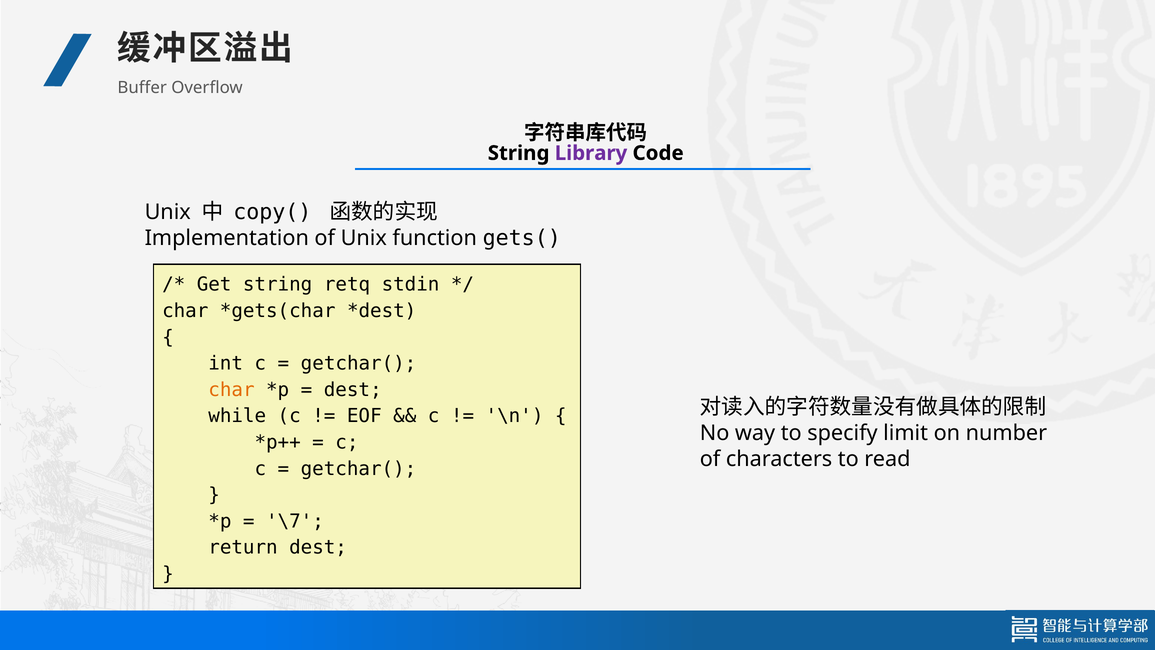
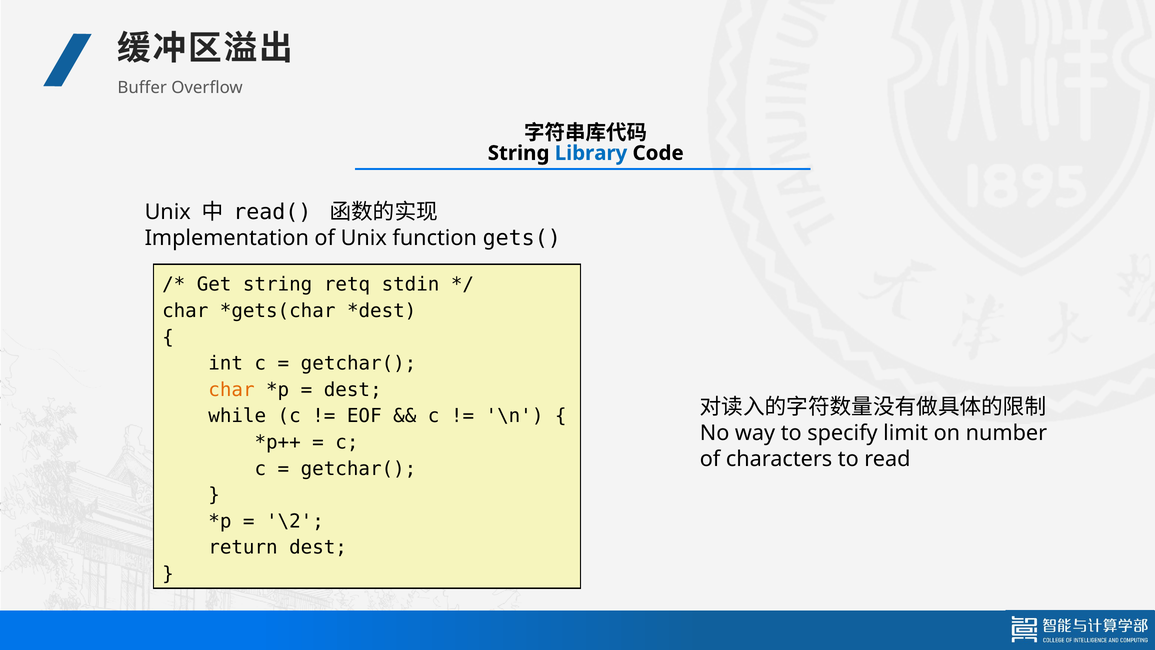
Library colour: purple -> blue (591, 153)
copy(: copy( -> read( (272, 212)
\7: \7 -> \2 (295, 521)
